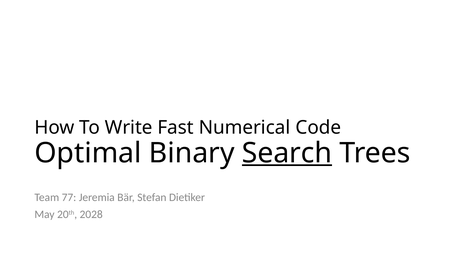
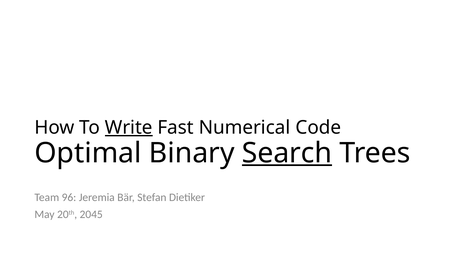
Write underline: none -> present (129, 127)
77: 77 -> 96 (69, 197)
2028: 2028 -> 2045 (91, 214)
